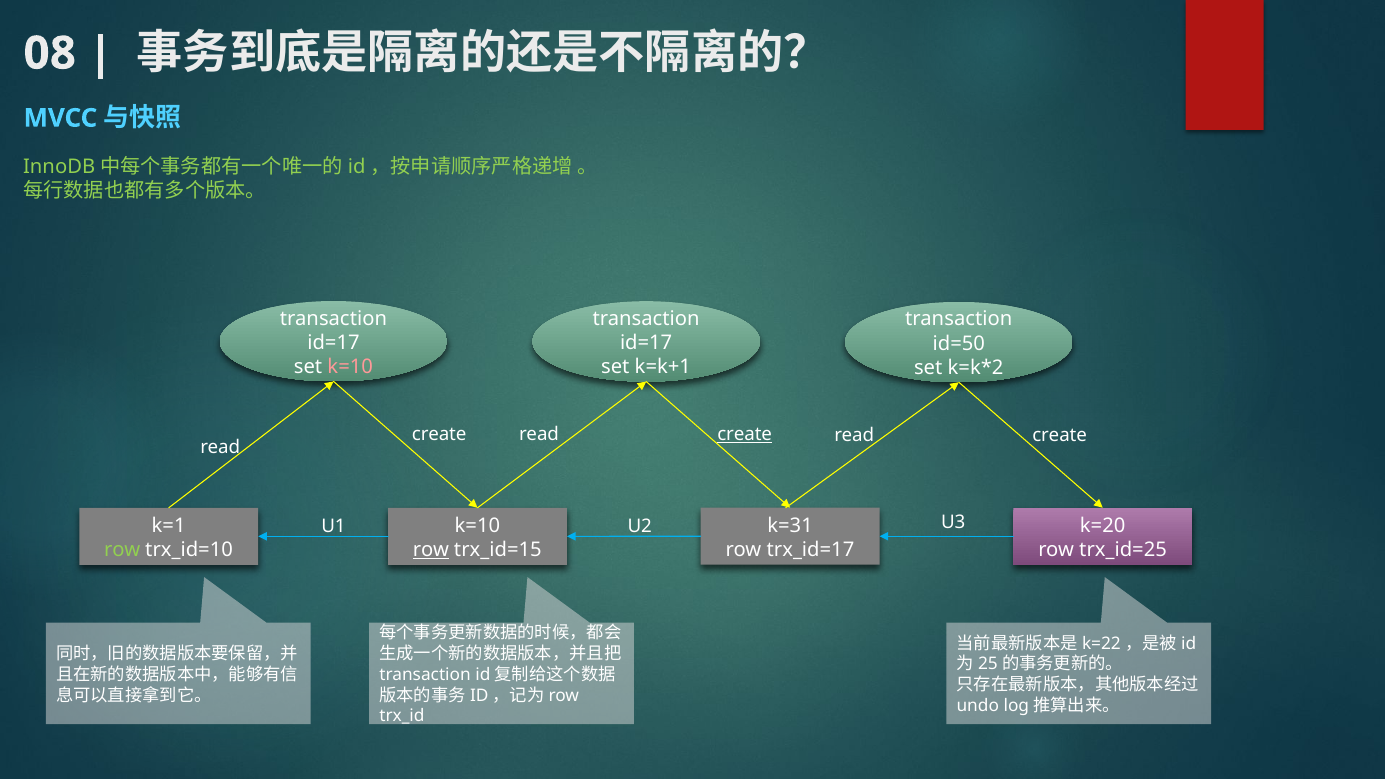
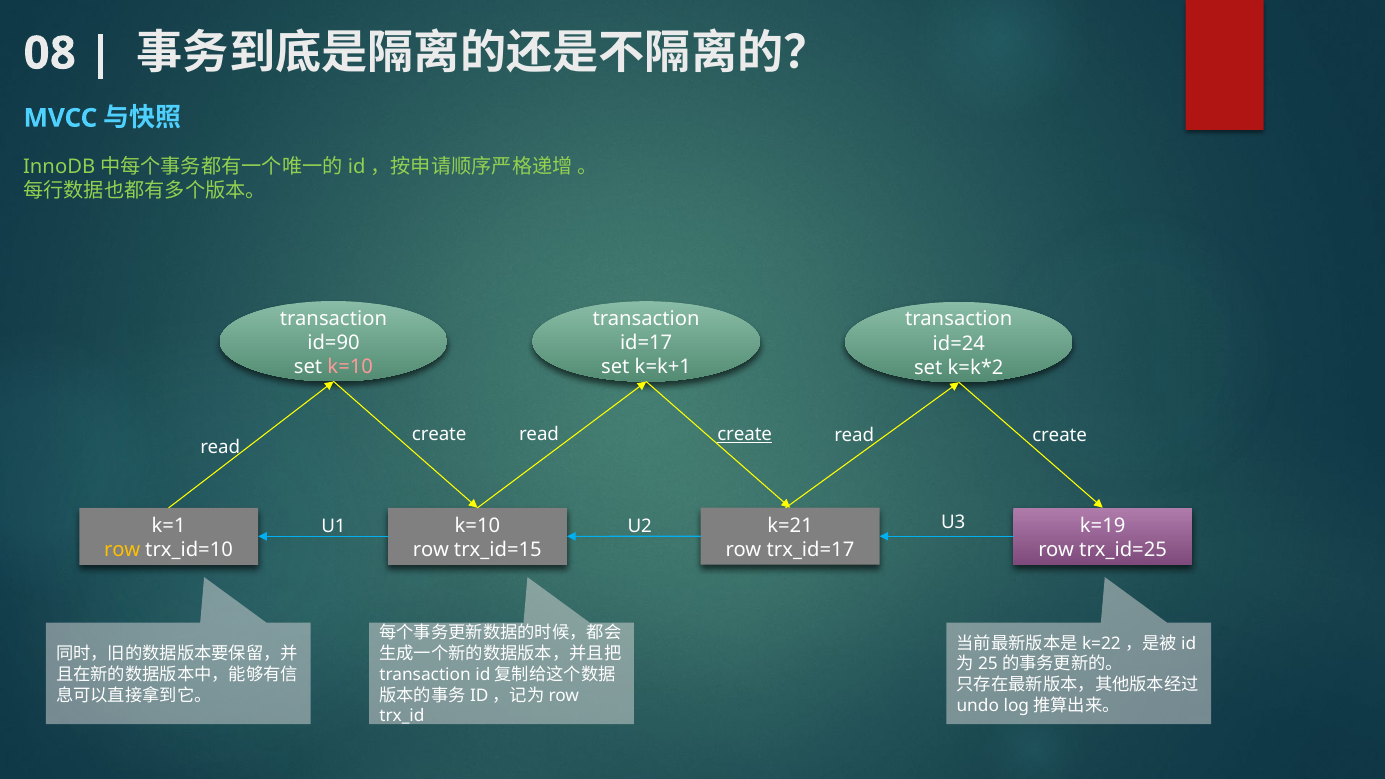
id=17: id=17 -> id=90 (333, 343)
id=50: id=50 -> id=24 (959, 343)
k=31: k=31 -> k=21 (790, 526)
k=20: k=20 -> k=19 (1103, 526)
row colour: light green -> yellow (122, 550)
row underline: present -> none (431, 550)
